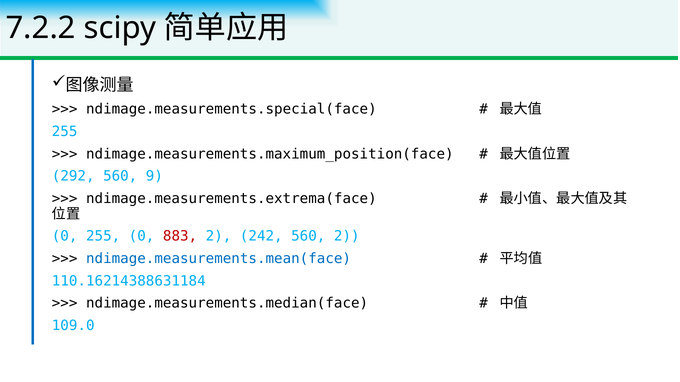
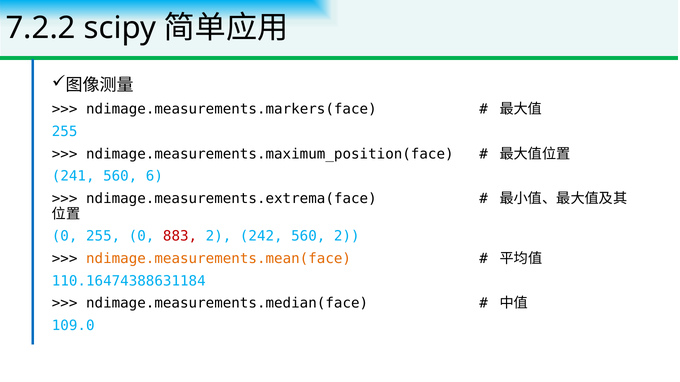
ndimage.measurements.special(face: ndimage.measurements.special(face -> ndimage.measurements.markers(face (231, 109)
292: 292 -> 241 (73, 176)
9: 9 -> 6 (154, 176)
ndimage.measurements.mean(face colour: blue -> orange (219, 259)
110.16214388631184: 110.16214388631184 -> 110.16474388631184 (129, 281)
